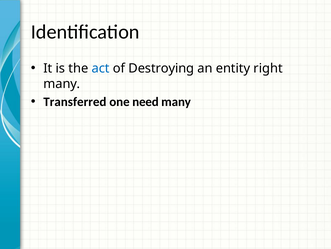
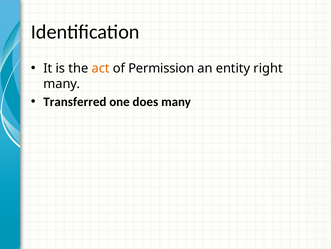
act colour: blue -> orange (101, 68)
Destroying: Destroying -> Permission (161, 68)
need: need -> does (145, 102)
